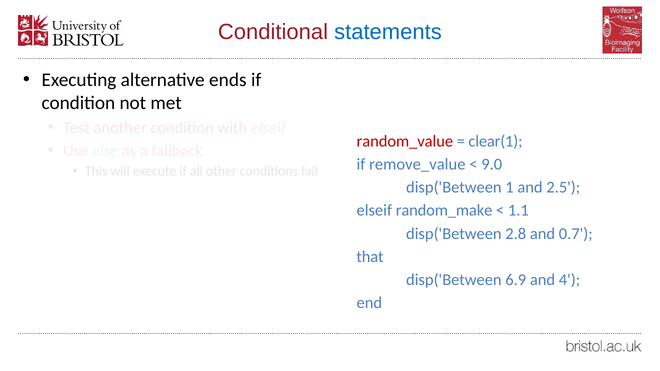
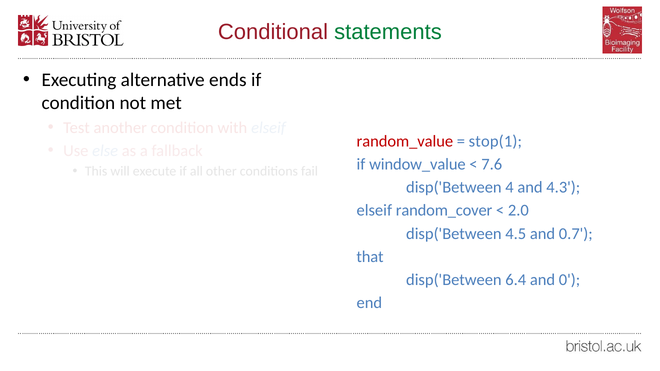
statements colour: blue -> green (388, 32)
clear(1: clear(1 -> stop(1 (495, 141)
remove_value: remove_value -> window_value (417, 164)
9.0: 9.0 -> 7.6 (492, 164)
1: 1 -> 4 (509, 188)
2.5: 2.5 -> 4.3 (563, 188)
random_make: random_make -> random_cover (444, 211)
1.1: 1.1 -> 2.0 (518, 211)
2.8: 2.8 -> 4.5 (516, 234)
6.9: 6.9 -> 6.4 (516, 280)
4: 4 -> 0 (570, 280)
